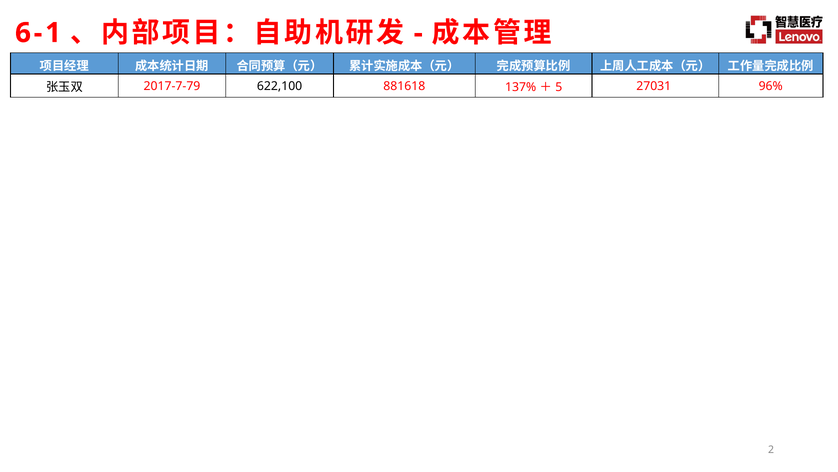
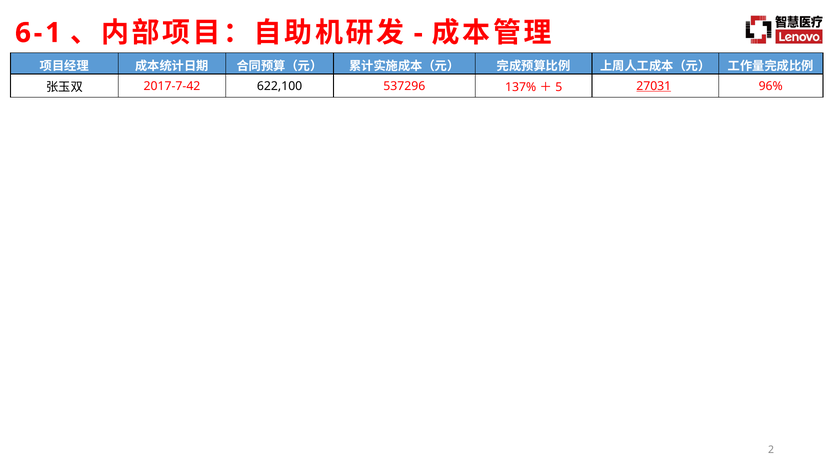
2017-7-79: 2017-7-79 -> 2017-7-42 (172, 86)
881618: 881618 -> 537296 (404, 86)
27031 underline: none -> present (654, 86)
